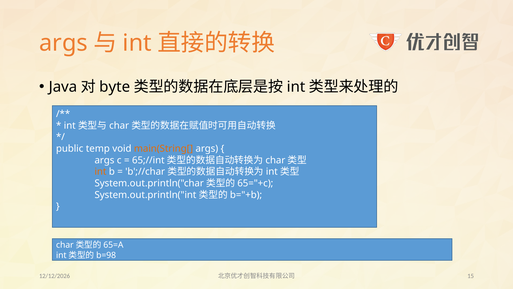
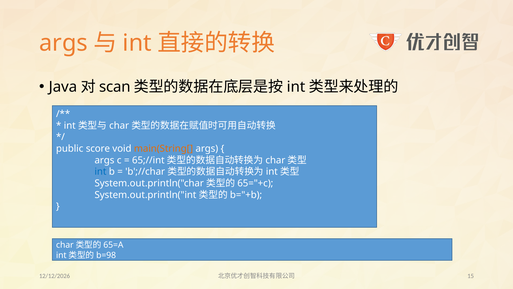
byte: byte -> scan (115, 87)
temp: temp -> score (98, 148)
int colour: orange -> blue (100, 172)
